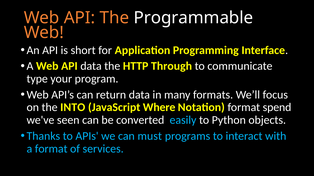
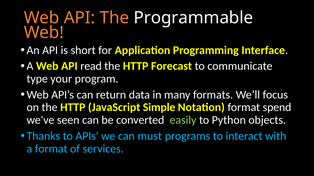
API data: data -> read (91, 66)
Through: Through -> Forecast (172, 66)
on the INTO: INTO -> HTTP (73, 108)
Where: Where -> Simple (159, 108)
easily colour: light blue -> light green (183, 120)
